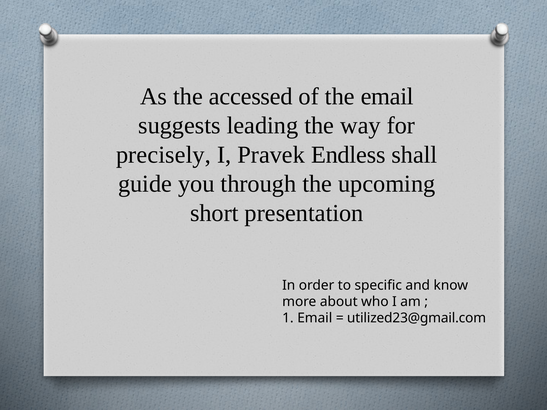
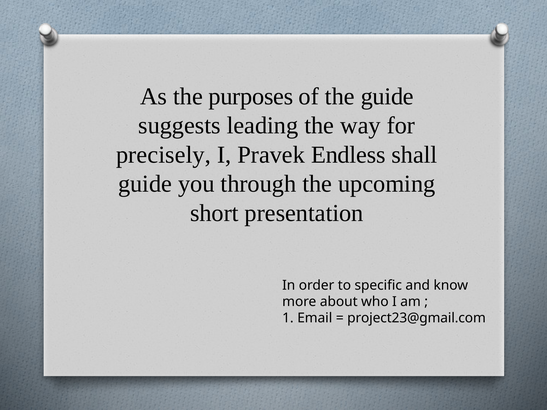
accessed: accessed -> purposes (251, 96)
the email: email -> guide (387, 96)
utilized23@gmail.com: utilized23@gmail.com -> project23@gmail.com (416, 318)
